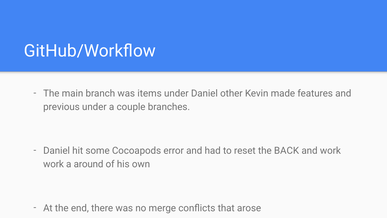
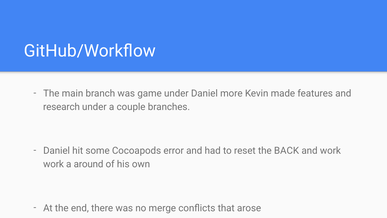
items: items -> game (150, 93)
other: other -> more (231, 93)
previous: previous -> research (61, 107)
